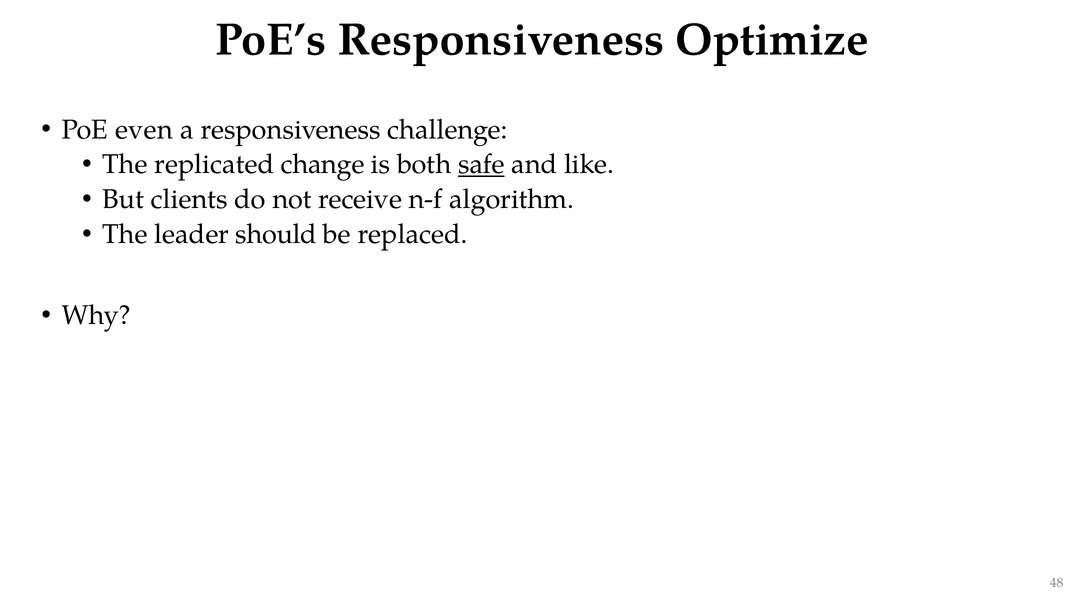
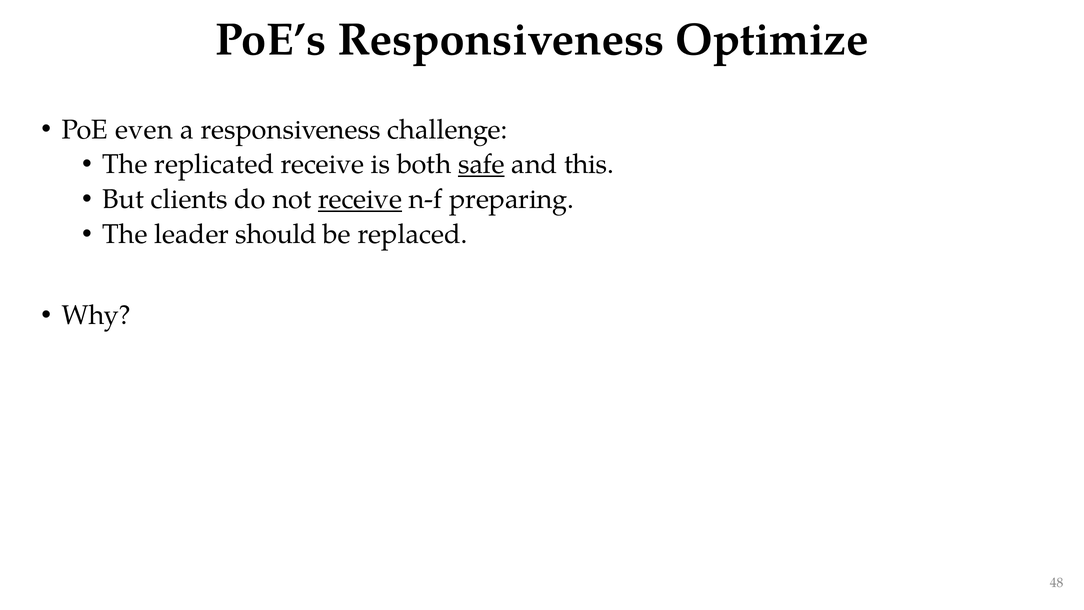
replicated change: change -> receive (323, 164)
like: like -> this (589, 164)
receive underline: none -> present (360, 199)
algorithm: algorithm -> preparing (512, 199)
